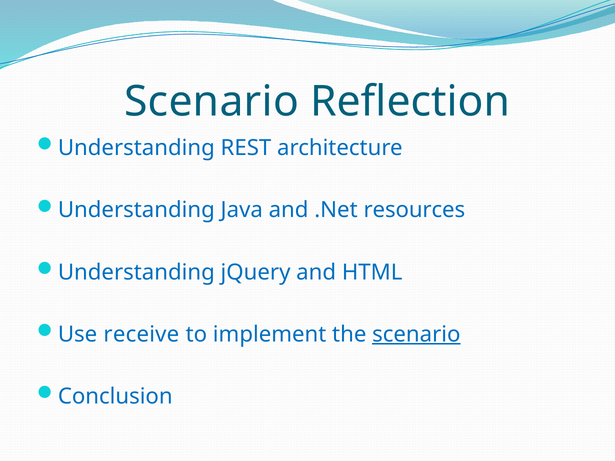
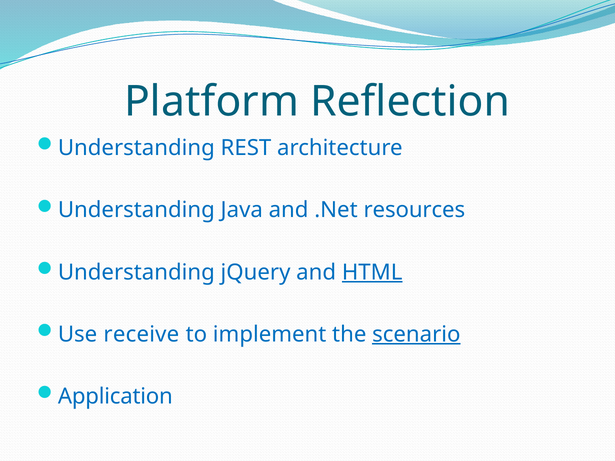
Scenario: Scenario -> Platform (212, 102)
HTML underline: none -> present (372, 272)
Conclusion: Conclusion -> Application (115, 397)
